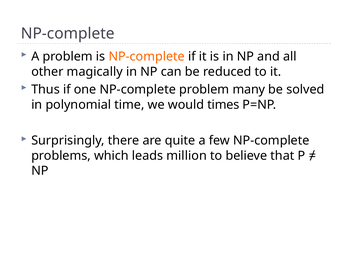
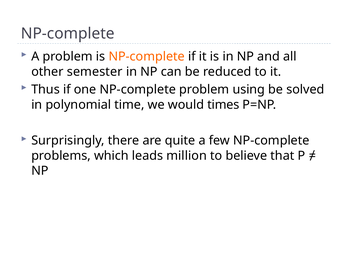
magically: magically -> semester (95, 72)
many: many -> using (249, 90)
